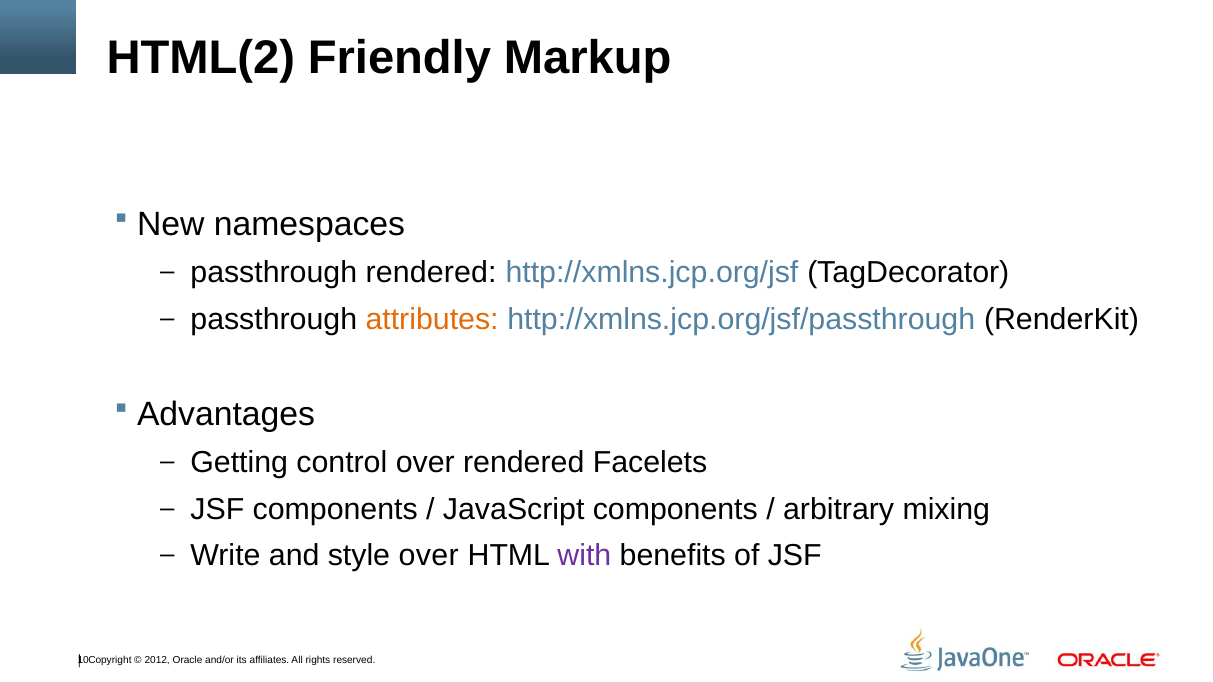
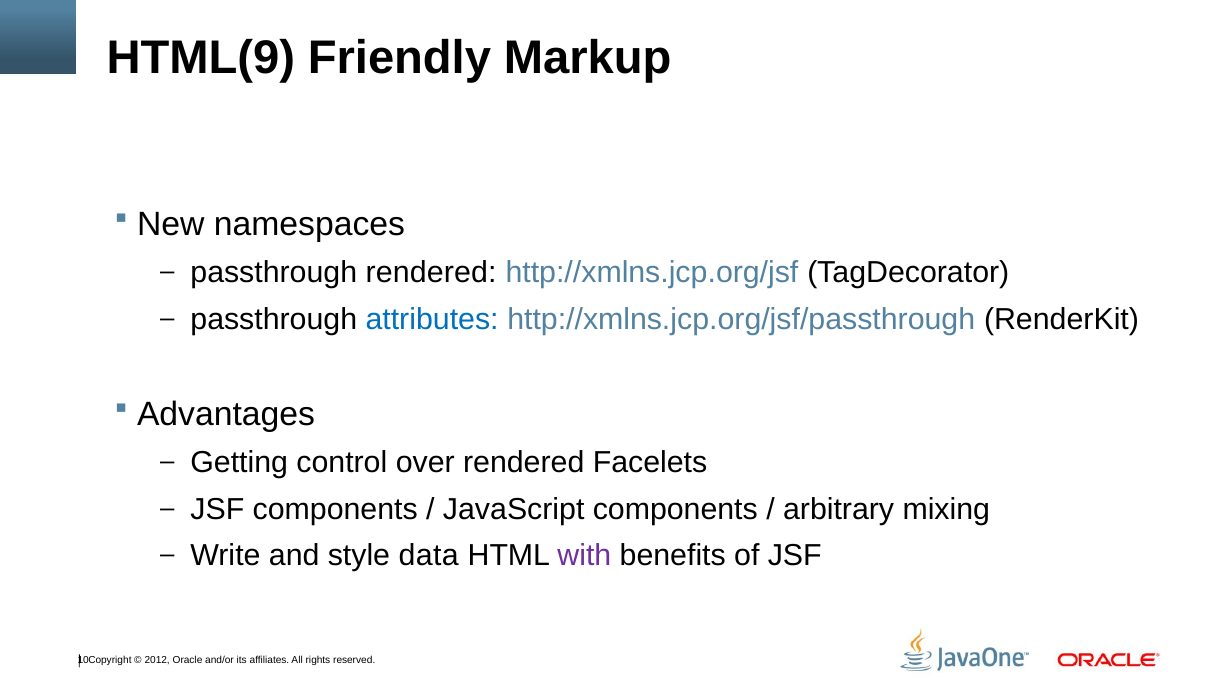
HTML(2: HTML(2 -> HTML(9 (201, 58)
attributes colour: orange -> blue (432, 319)
style over: over -> data (429, 556)
